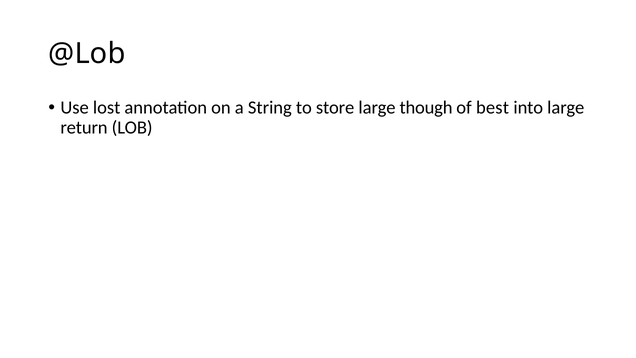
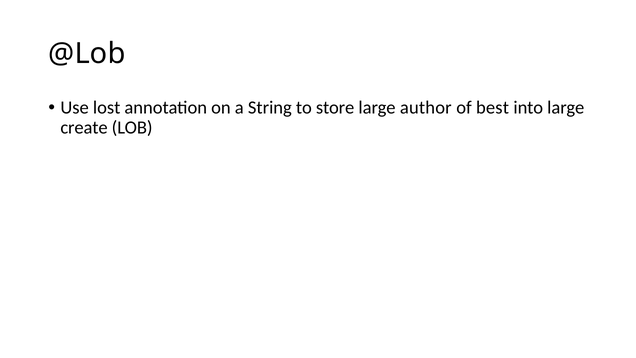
though: though -> author (426, 108)
return: return -> create (84, 128)
